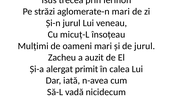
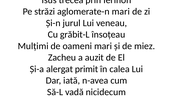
micuț-L: micuț-L -> grăbit-L (75, 35)
de jurul: jurul -> miez (145, 46)
